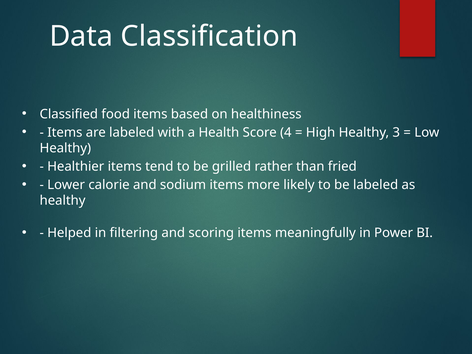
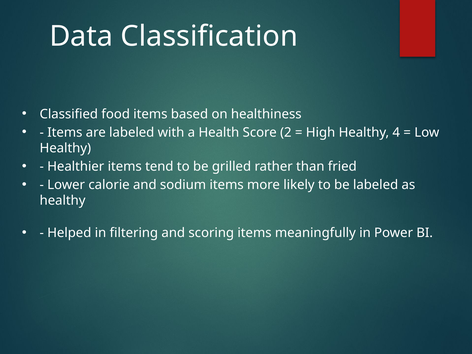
4: 4 -> 2 (286, 132)
3: 3 -> 4 (396, 132)
